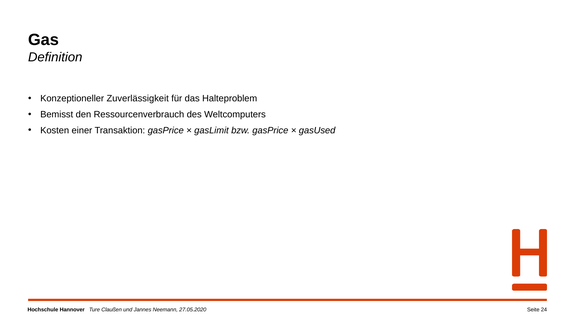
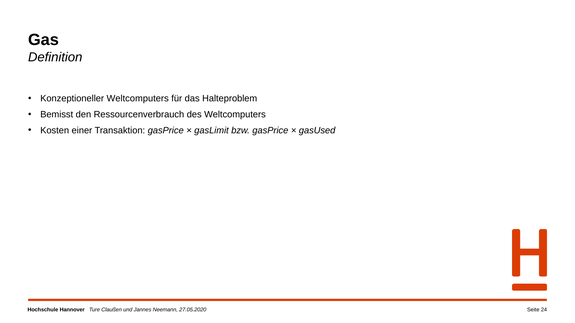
Konzeptioneller Zuverlässigkeit: Zuverlässigkeit -> Weltcomputers (138, 99)
